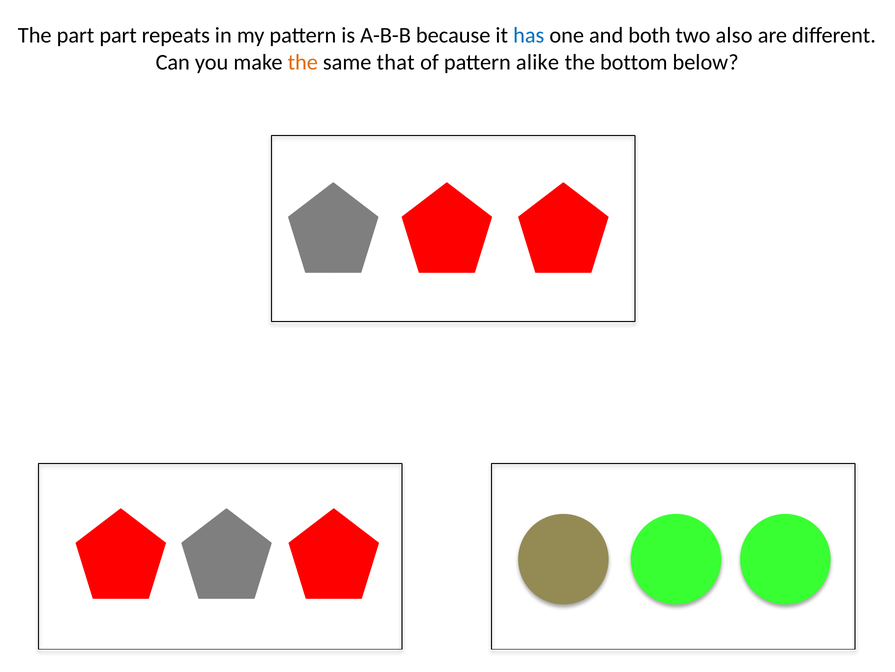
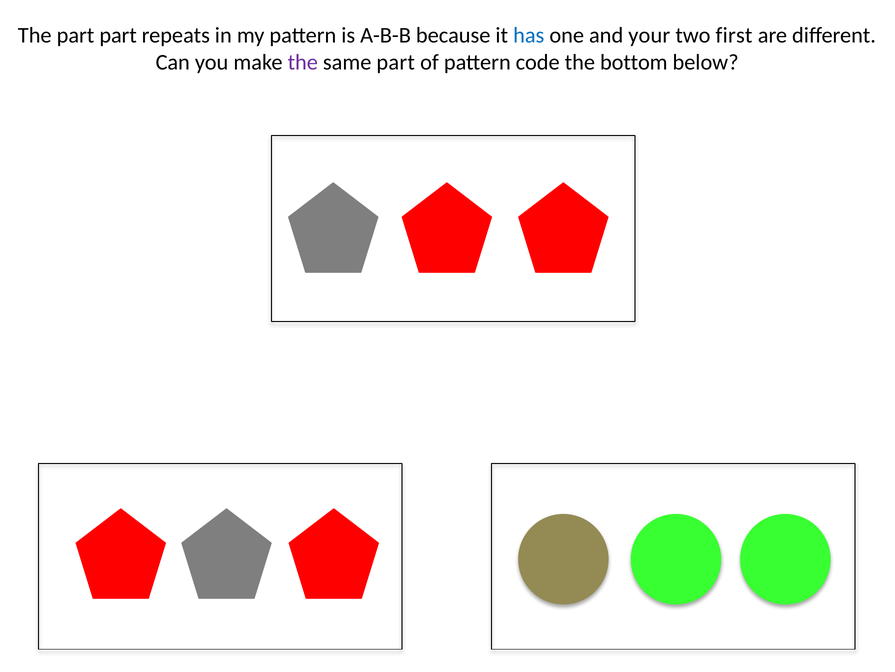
both: both -> your (649, 35)
also: also -> first (734, 35)
the colour: orange -> purple (303, 62)
same that: that -> part (396, 62)
alike: alike -> code (538, 62)
